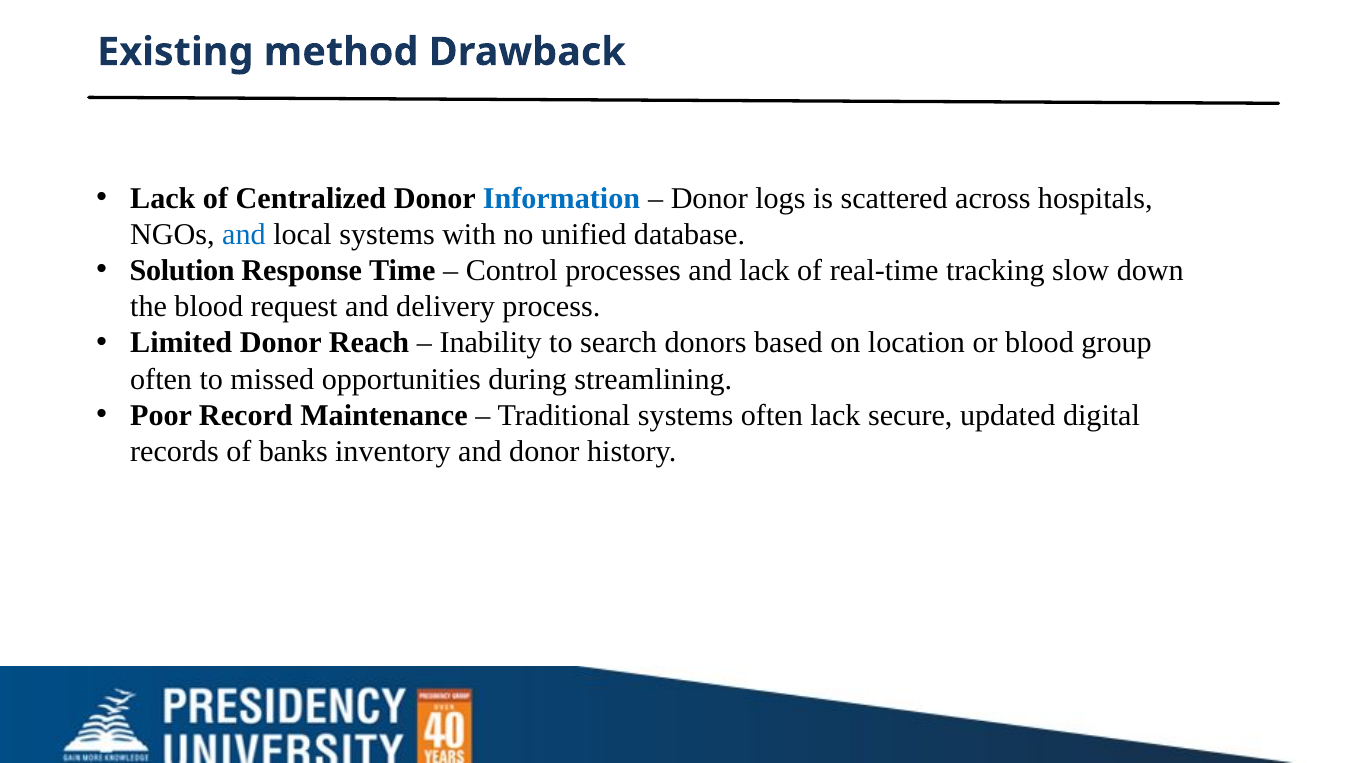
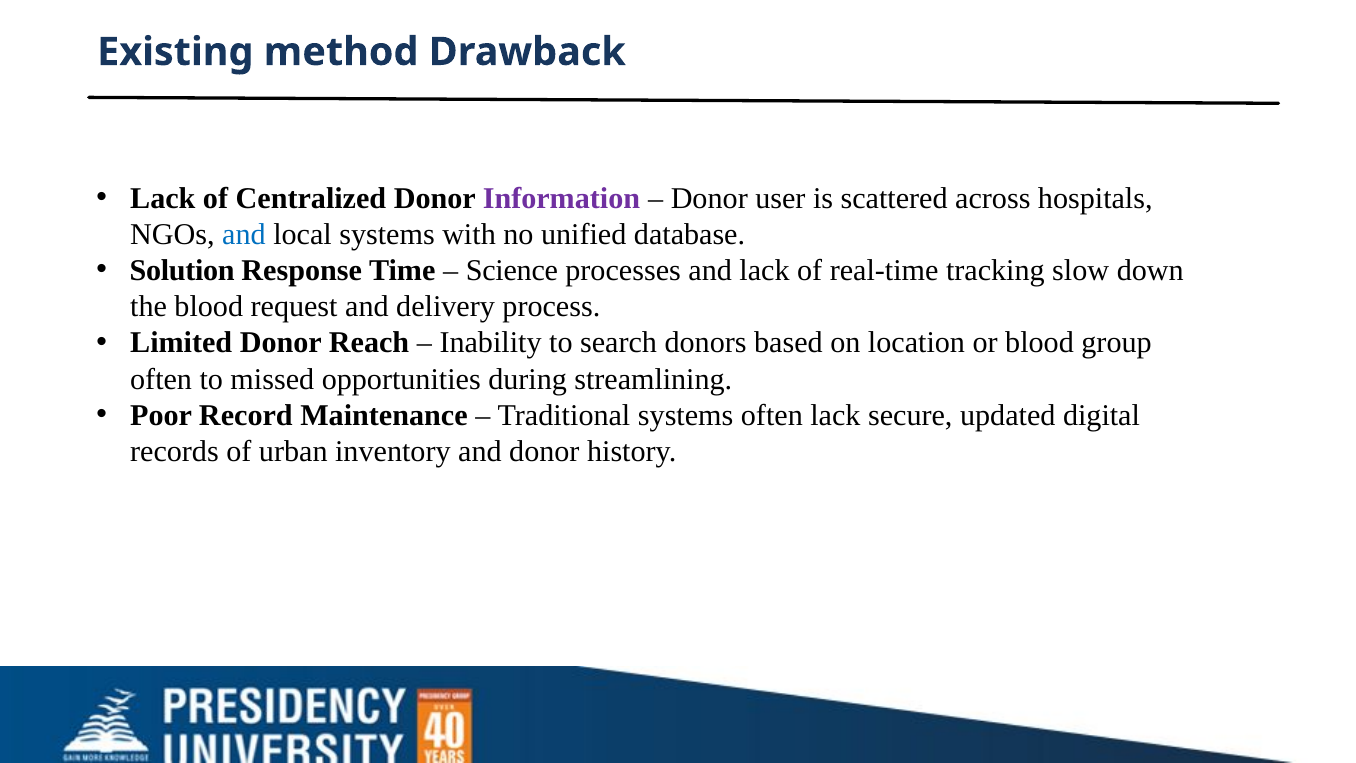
Information colour: blue -> purple (561, 198)
logs: logs -> user (780, 198)
Control: Control -> Science (512, 270)
banks: banks -> urban (293, 451)
